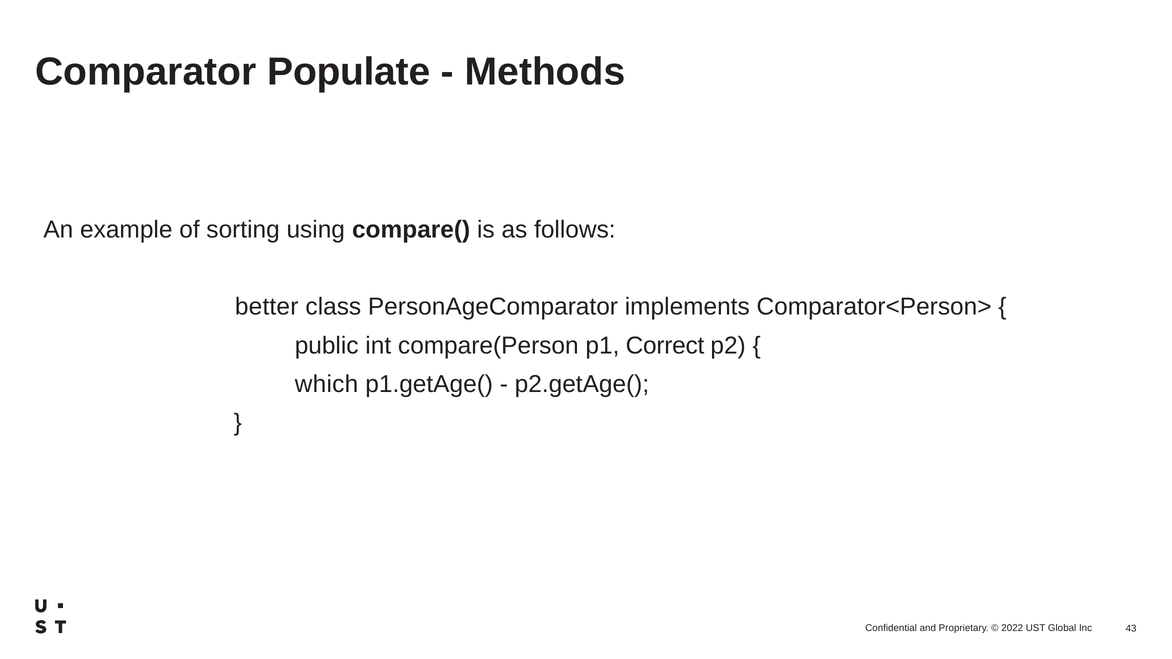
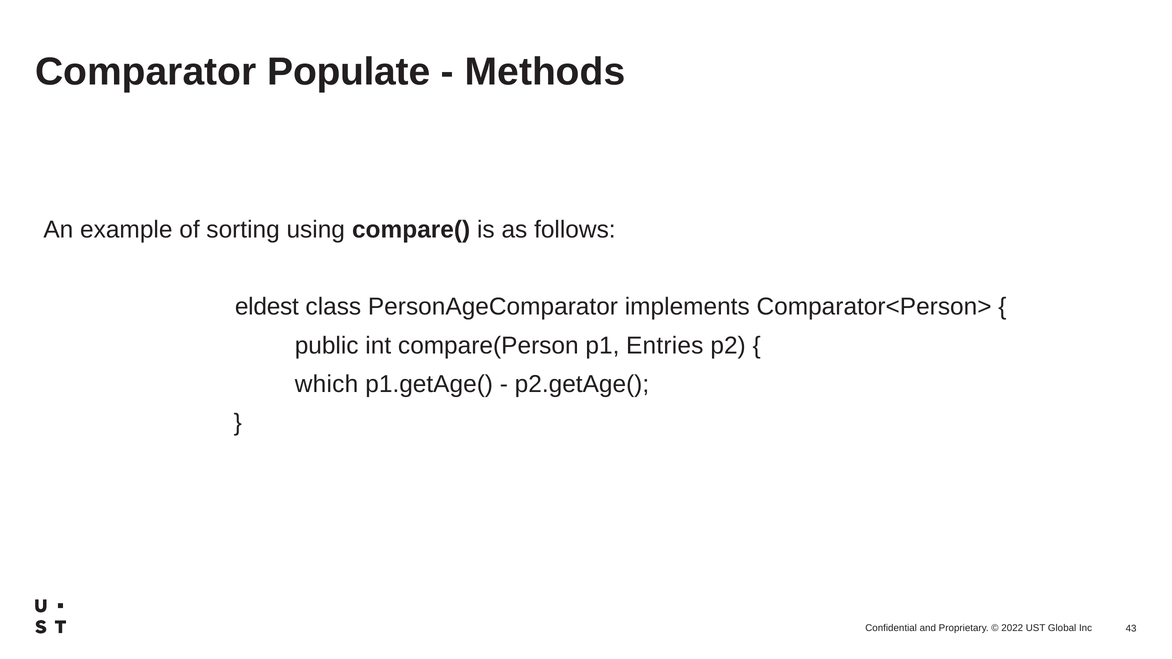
better: better -> eldest (267, 307)
Correct: Correct -> Entries (665, 346)
